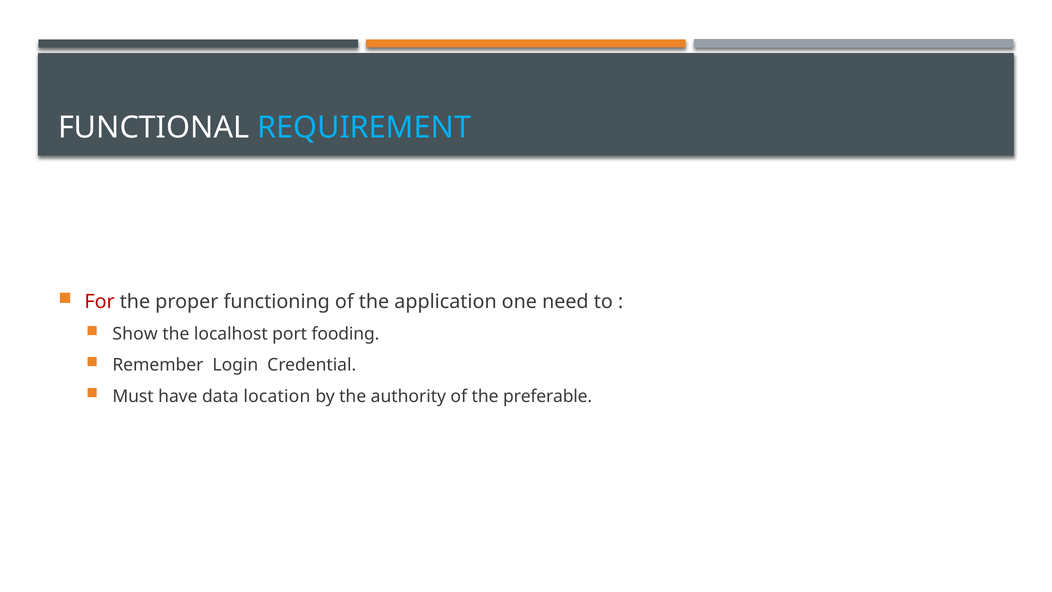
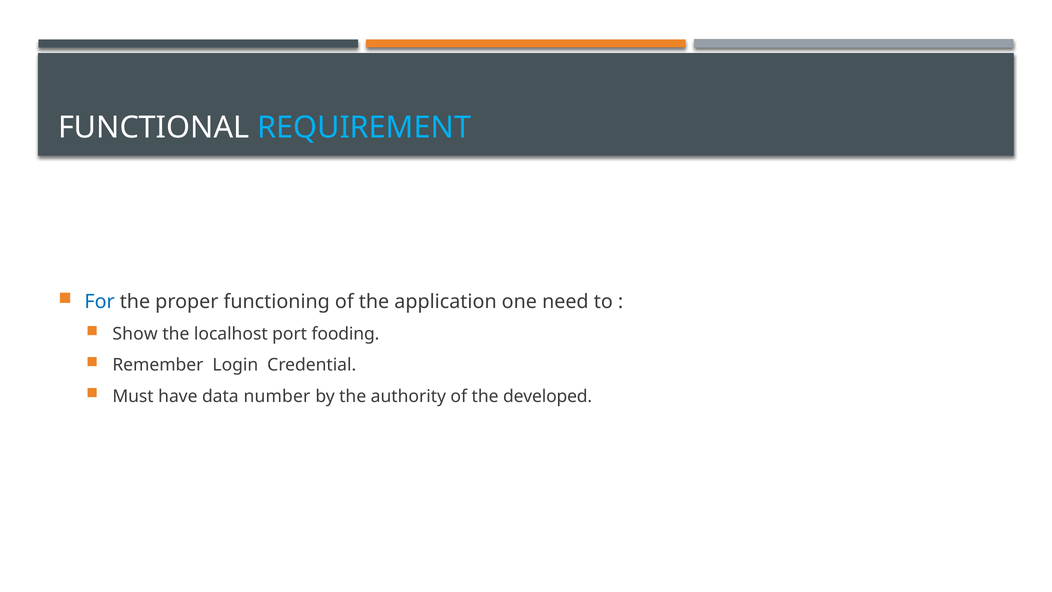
For colour: red -> blue (100, 302)
location: location -> number (277, 396)
preferable: preferable -> developed (548, 396)
